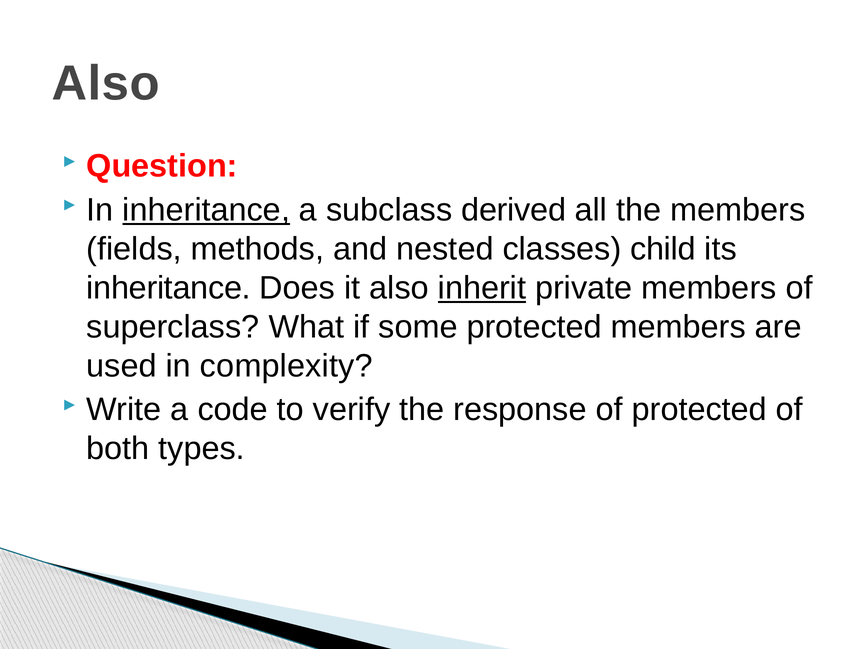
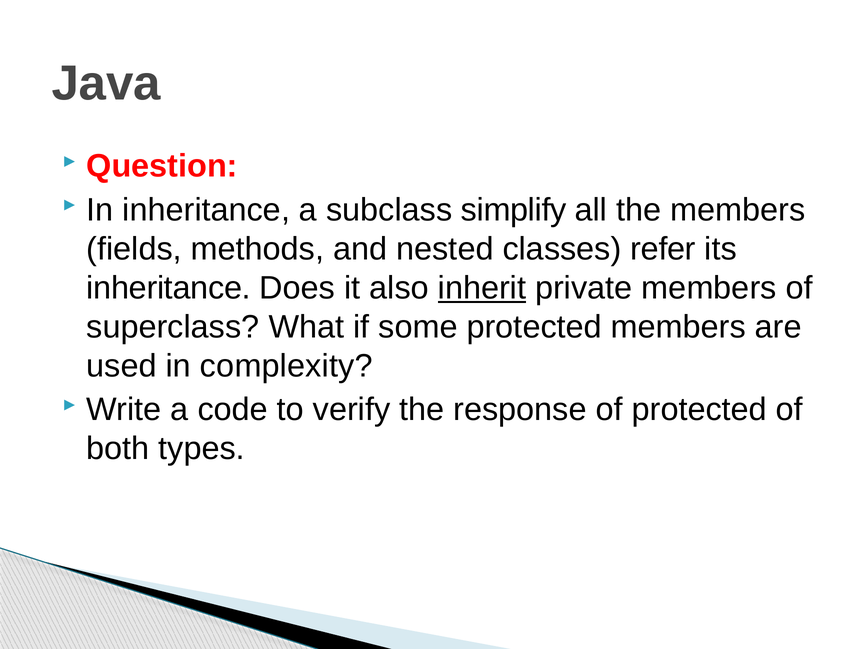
Also: Also -> Java (106, 83)
inheritance underline: present -> none (206, 210)
derived: derived -> simplify (514, 210)
child: child -> refer (663, 249)
